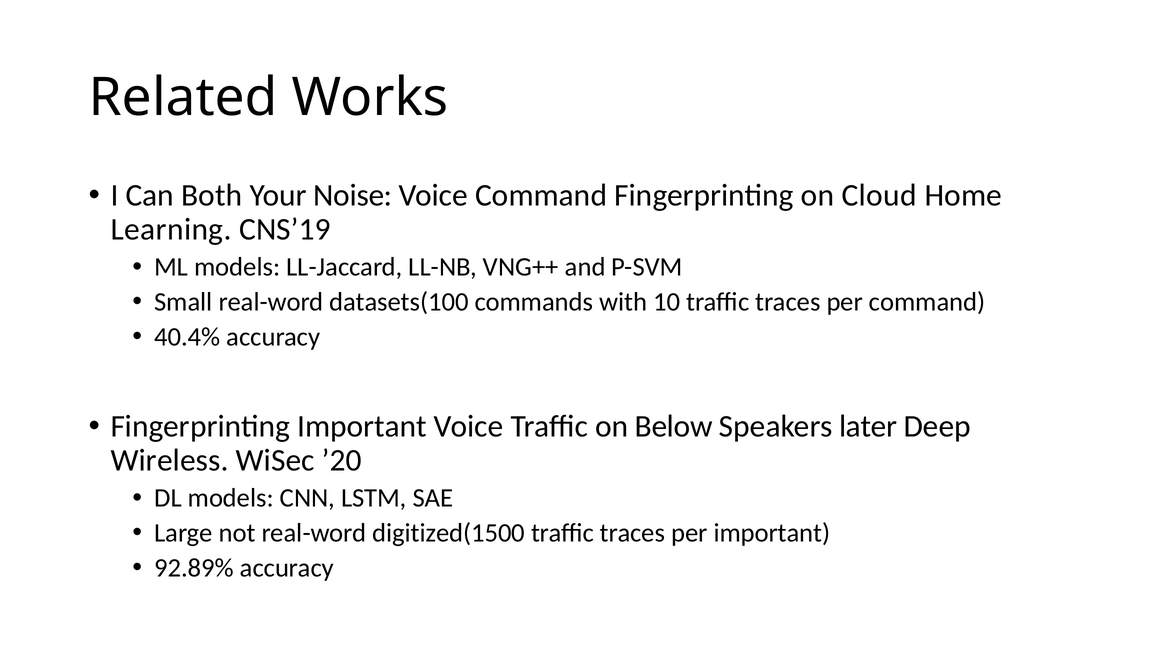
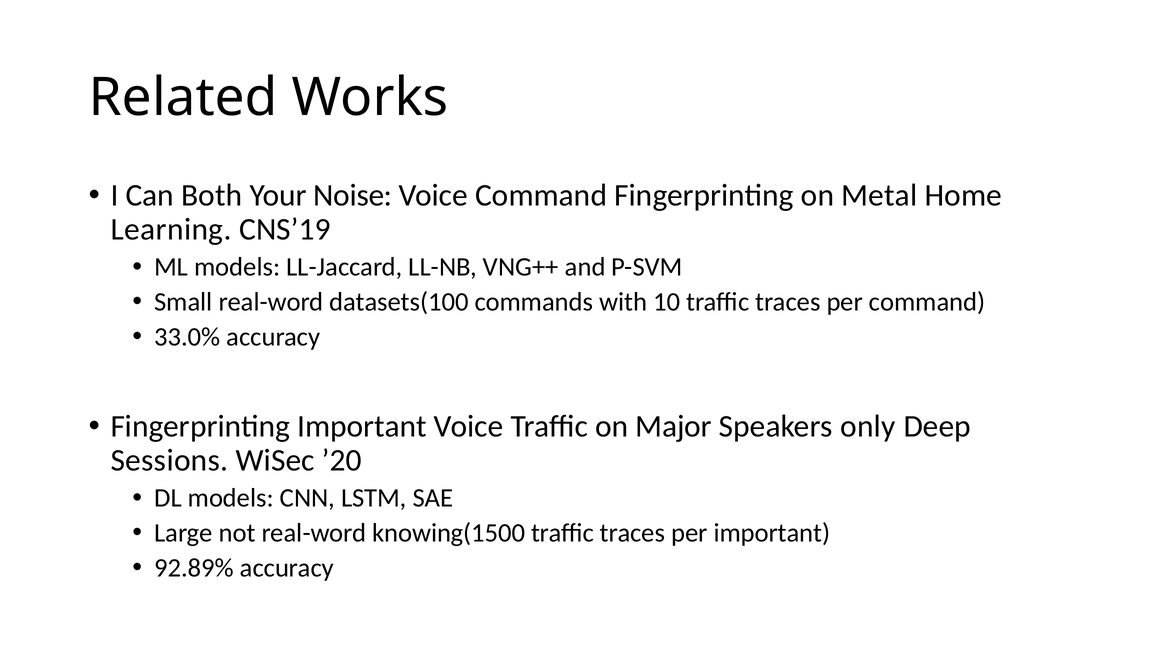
Cloud: Cloud -> Metal (879, 195)
40.4%: 40.4% -> 33.0% (187, 337)
Below: Below -> Major (674, 426)
later: later -> only (868, 426)
Wireless: Wireless -> Sessions (169, 460)
digitized(1500: digitized(1500 -> knowing(1500 (449, 533)
